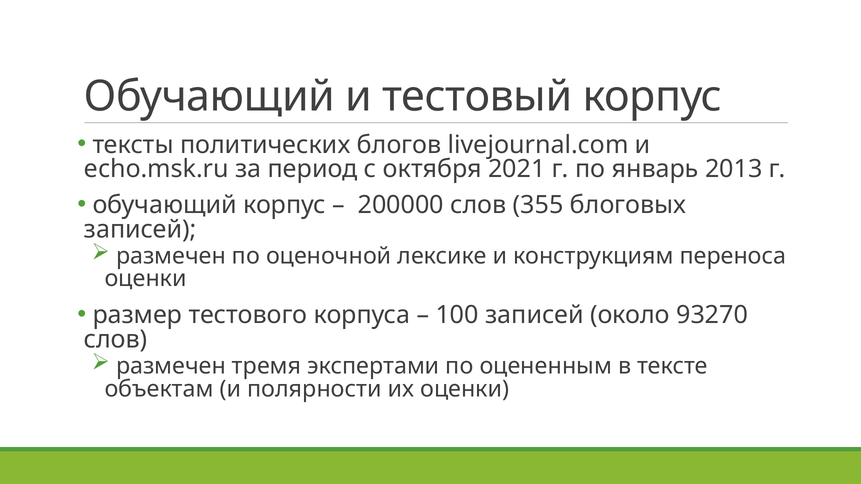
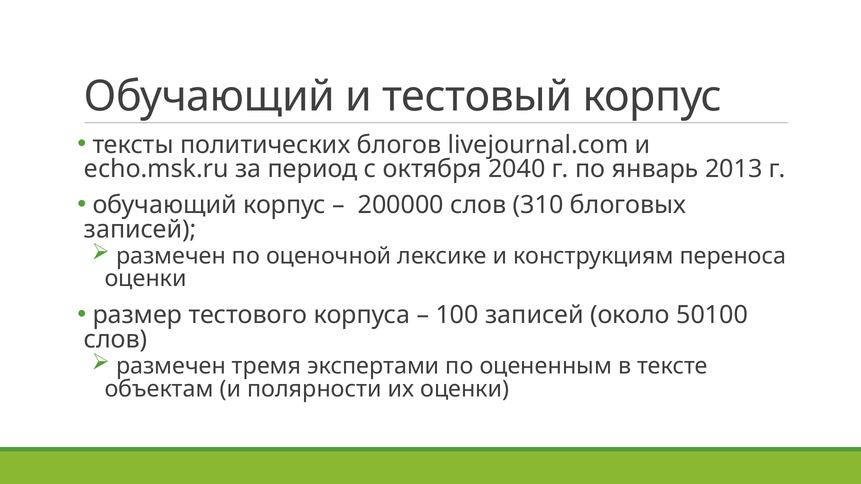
2021: 2021 -> 2040 (517, 169)
355: 355 -> 310 (538, 205)
93270: 93270 -> 50100 (712, 315)
